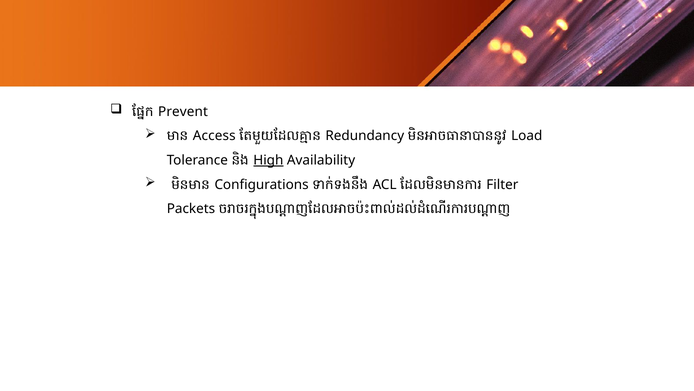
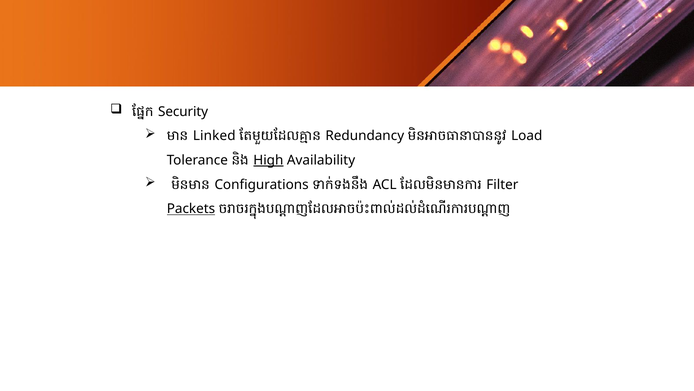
Prevent: Prevent -> Security (183, 111)
Access: Access -> Linked (214, 136)
Packets underline: none -> present (191, 209)
